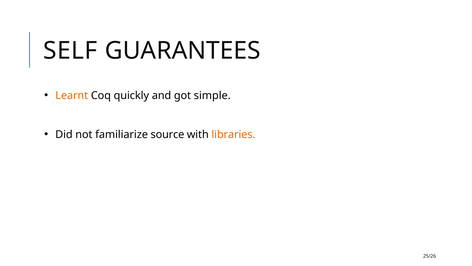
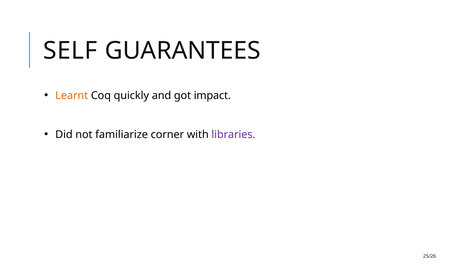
simple: simple -> impact (212, 95)
source: source -> corner (167, 134)
libraries colour: orange -> purple (233, 134)
